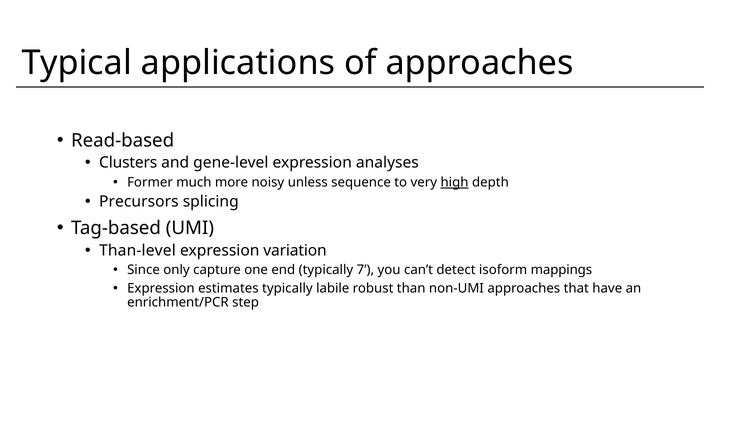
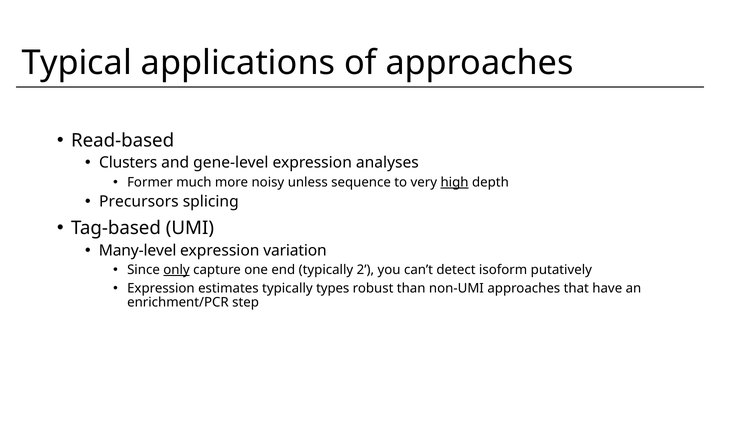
Than-level: Than-level -> Many-level (138, 250)
only underline: none -> present (176, 270)
7: 7 -> 2 (365, 270)
mappings: mappings -> putatively (561, 270)
labile: labile -> types (333, 288)
